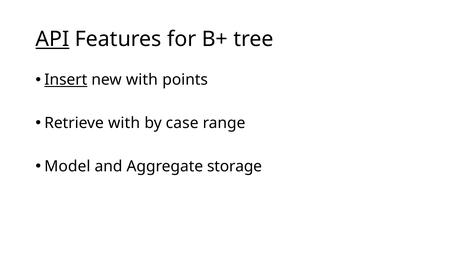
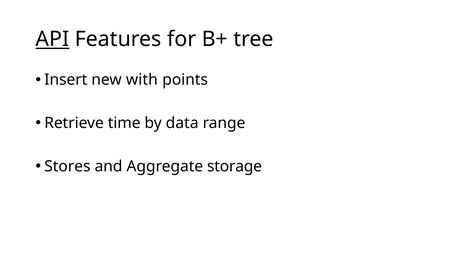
Insert underline: present -> none (66, 80)
Retrieve with: with -> time (124, 123)
case: case -> data (182, 123)
Model: Model -> Stores (67, 166)
